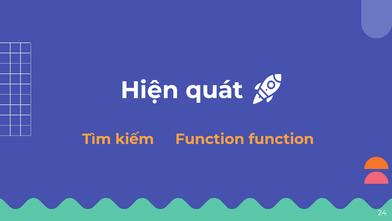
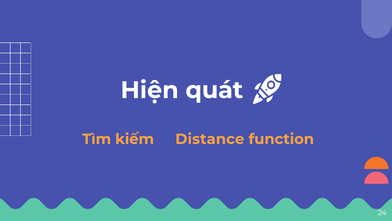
kiếm Function: Function -> Distance (210, 139)
